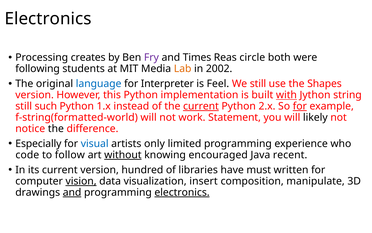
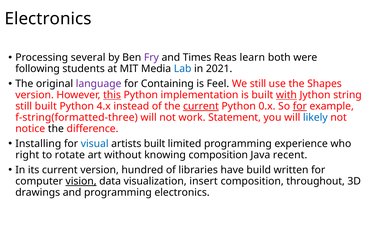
creates: creates -> several (88, 57)
circle: circle -> learn (252, 57)
Lab colour: orange -> blue (183, 69)
2002: 2002 -> 2021 (219, 69)
language colour: blue -> purple (99, 84)
Interpreter: Interpreter -> Containing (167, 84)
this underline: none -> present (112, 95)
still such: such -> built (46, 106)
1.x: 1.x -> 4.x (104, 106)
2.x: 2.x -> 0.x (267, 106)
f-string(formatted-world: f-string(formatted-world -> f-string(formatted-three (77, 117)
likely colour: black -> blue (315, 117)
Especially: Especially -> Installing (38, 143)
artists only: only -> built (155, 143)
code: code -> right (27, 155)
follow: follow -> rotate (70, 155)
without underline: present -> none (123, 155)
knowing encouraged: encouraged -> composition (218, 155)
must: must -> build (259, 170)
manipulate: manipulate -> throughout (316, 181)
and underline: present -> none (72, 192)
electronics underline: present -> none (182, 192)
